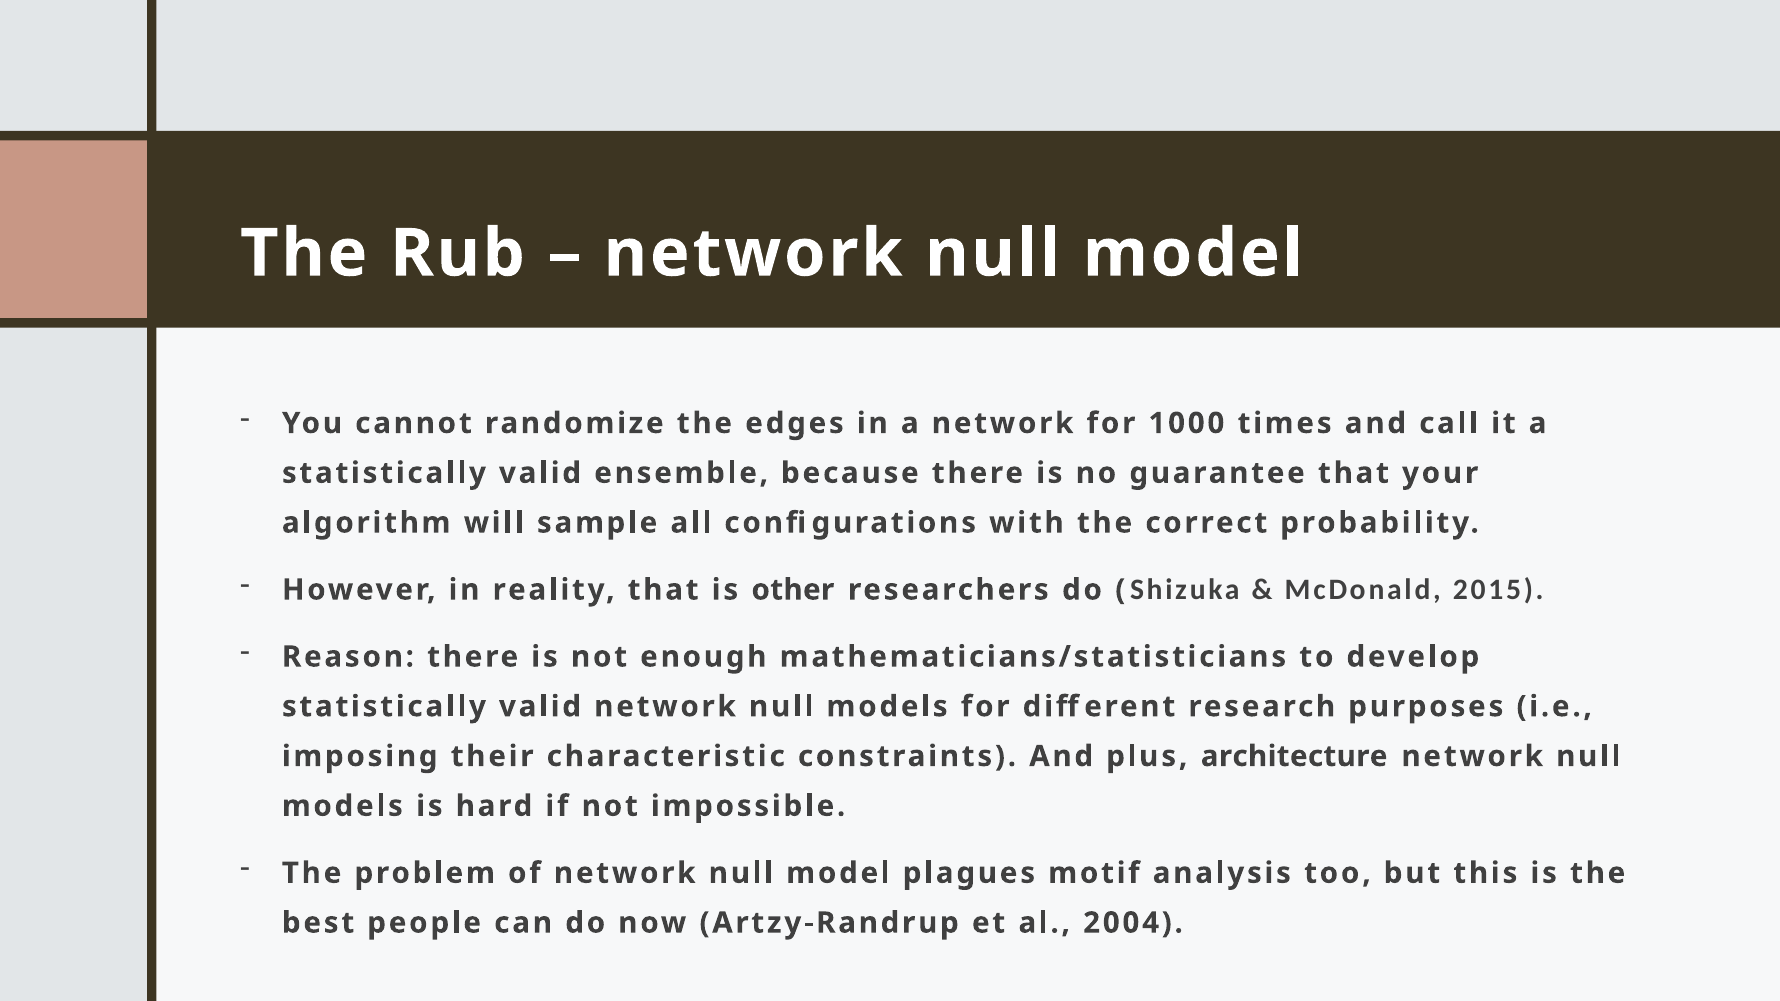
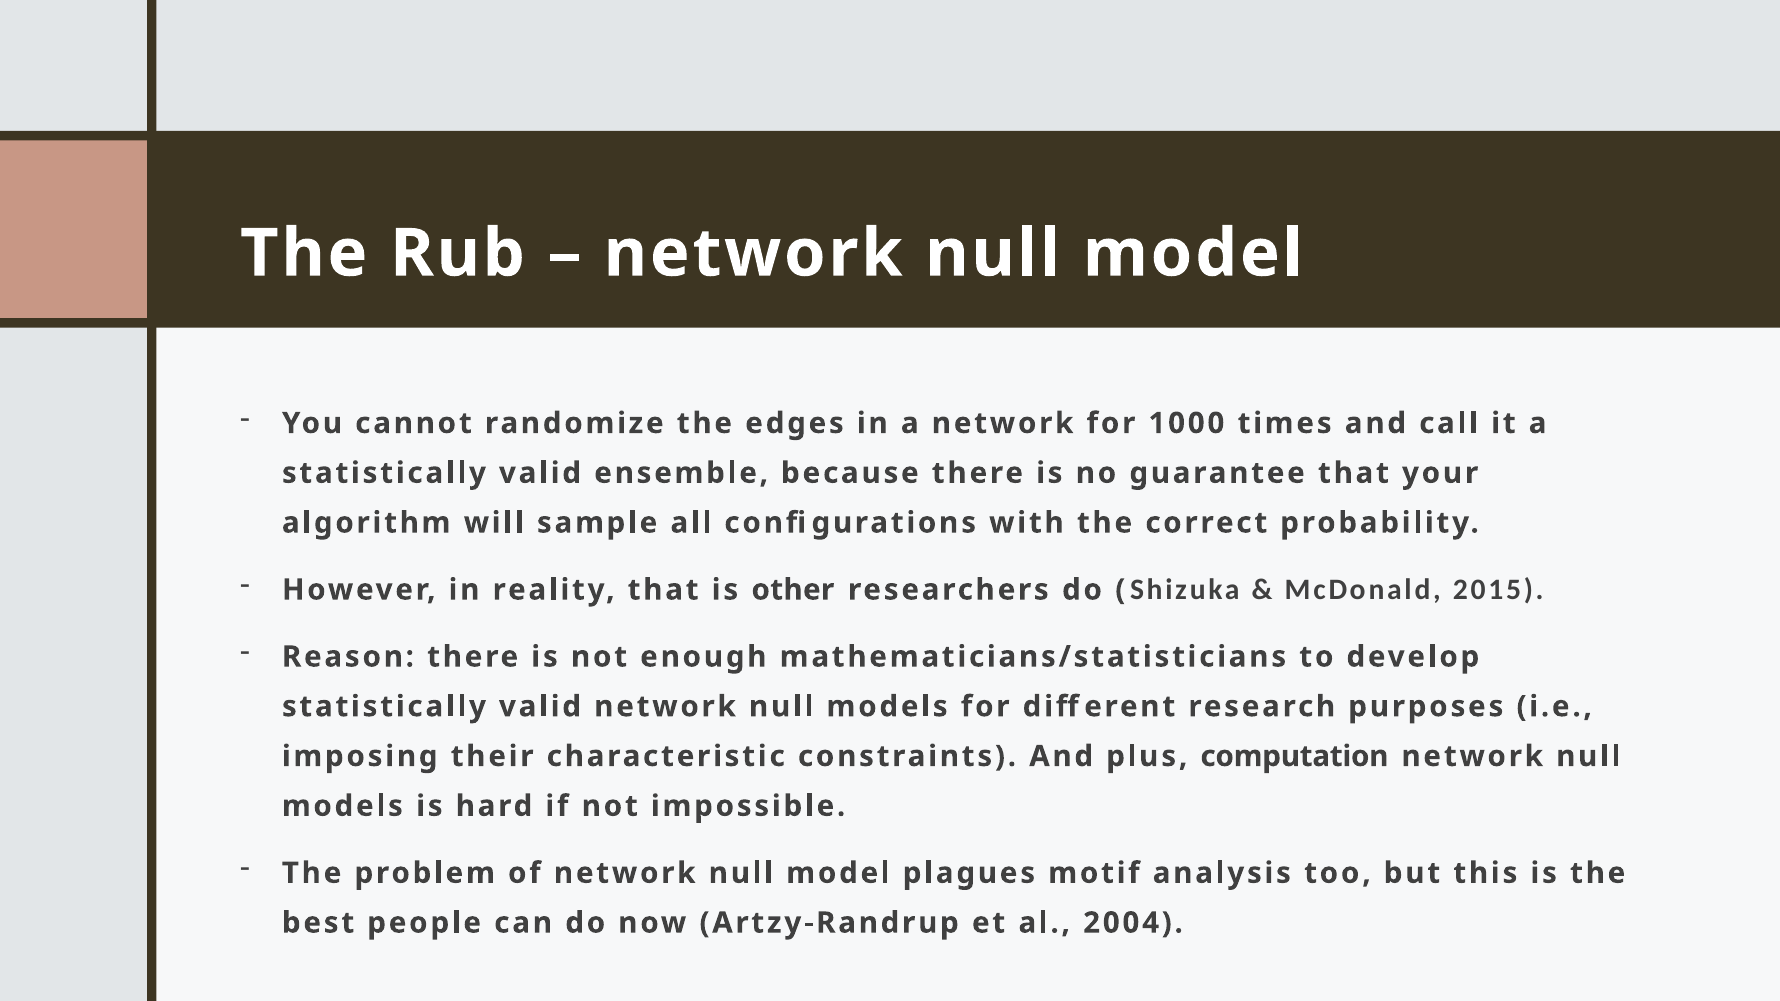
architecture: architecture -> computation (1294, 756)
